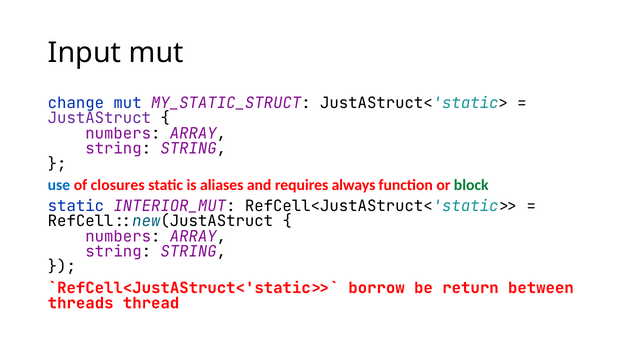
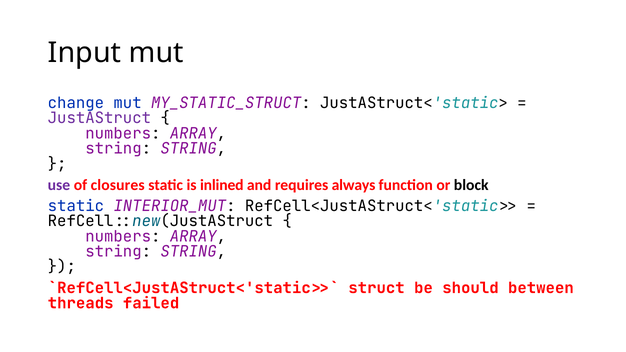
use colour: blue -> purple (59, 185)
aliases: aliases -> inlined (222, 185)
block colour: green -> black (471, 185)
borrow: borrow -> struct (376, 288)
return: return -> should (470, 288)
thread: thread -> failed (151, 303)
